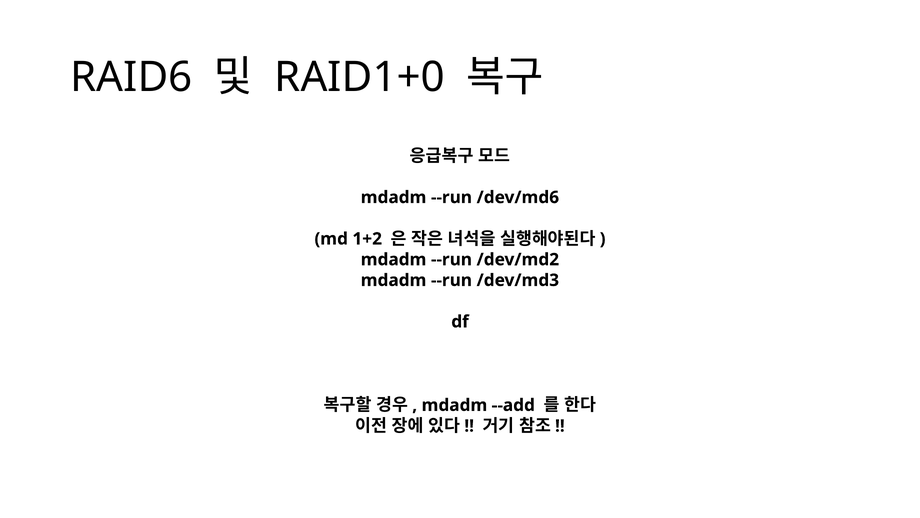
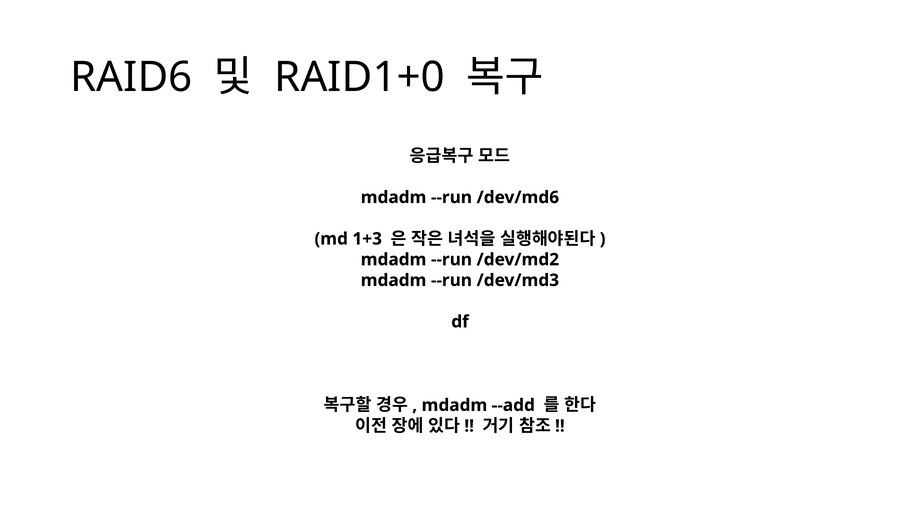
1+2: 1+2 -> 1+3 (367, 239)
